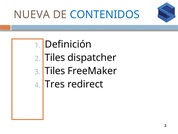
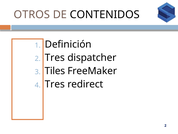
NUEVA: NUEVA -> OTROS (32, 15)
CONTENIDOS colour: blue -> black (105, 15)
2 Tiles: Tiles -> Tres (55, 57)
